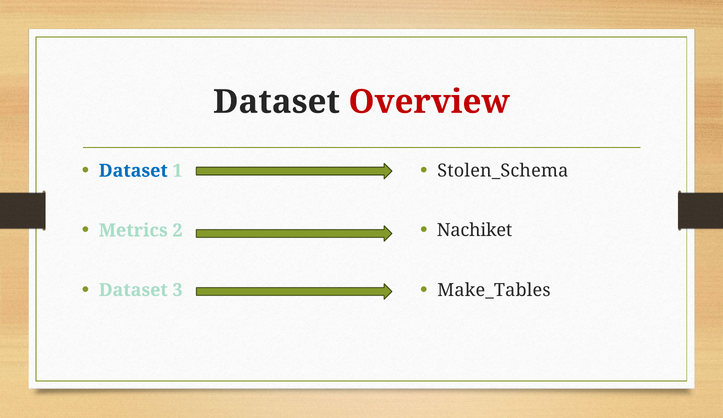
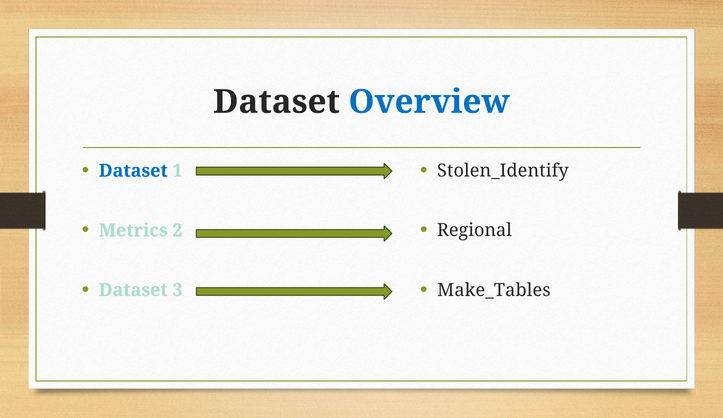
Overview colour: red -> blue (429, 102)
Stolen_Schema: Stolen_Schema -> Stolen_Identify (503, 171)
Nachiket: Nachiket -> Regional (474, 230)
